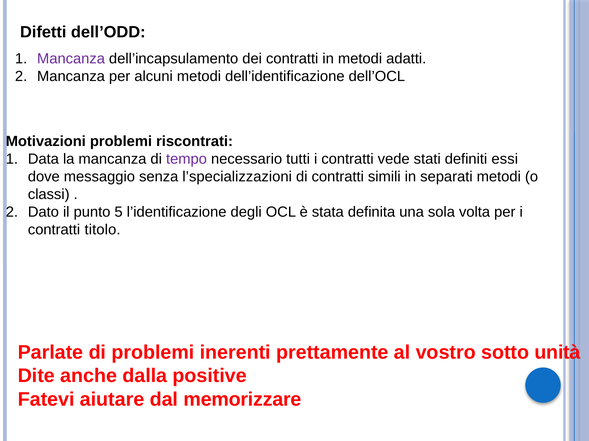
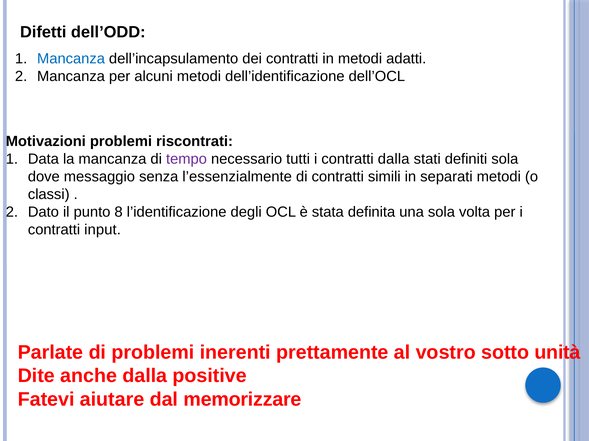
Mancanza colour: purple -> blue (71, 59)
contratti vede: vede -> dalla (394, 159)
definiti essi: essi -> sola (505, 159)
l’specializzazioni: l’specializzazioni -> l’essenzialmente (237, 177)
5: 5 -> 8 (119, 212)
titolo: titolo -> input (103, 230)
